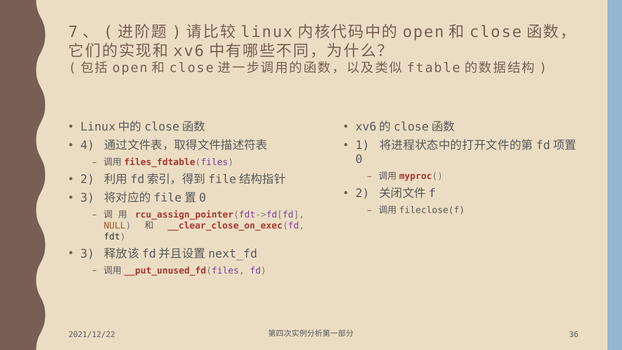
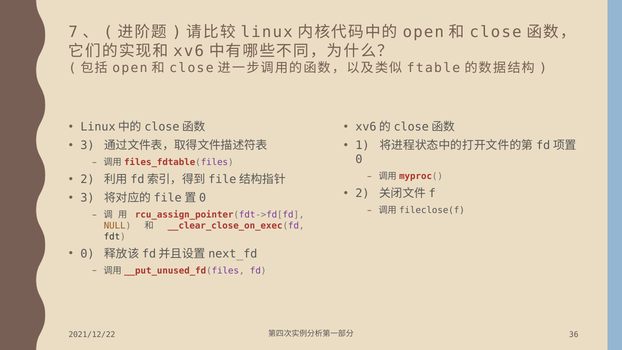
4: 4 -> 3 (87, 145)
3: 3 -> 0 (87, 254)
